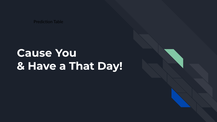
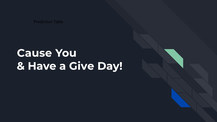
That: That -> Give (82, 66)
